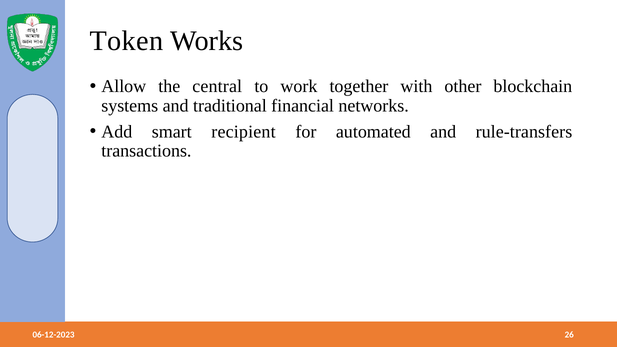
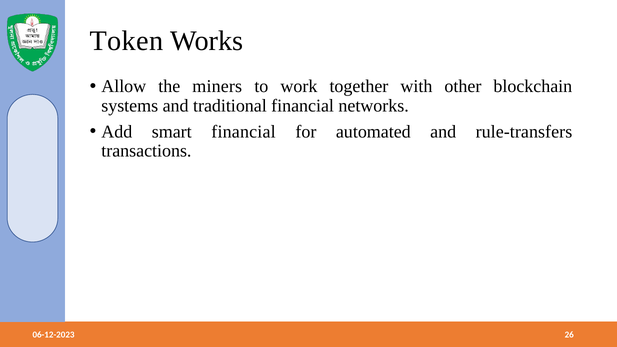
central: central -> miners (217, 86)
smart recipient: recipient -> financial (243, 132)
